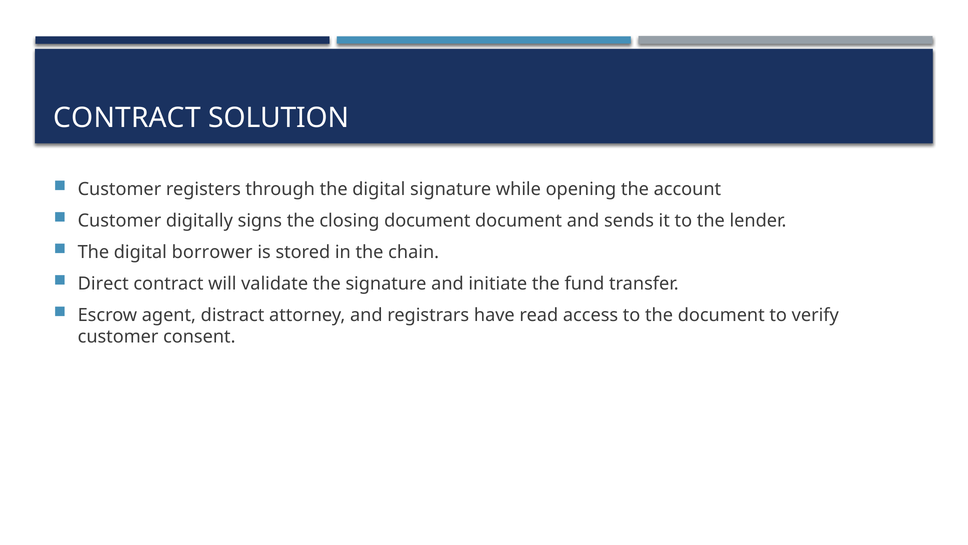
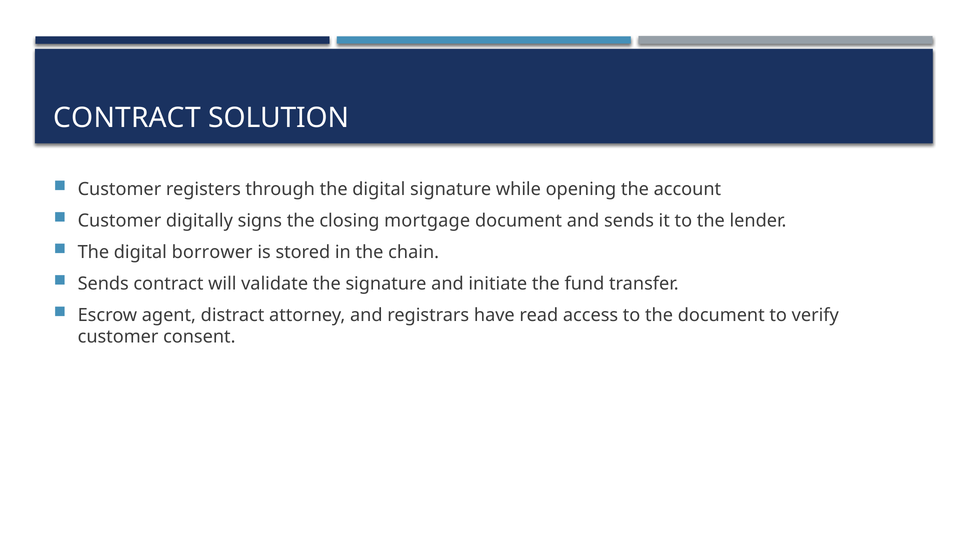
closing document: document -> mortgage (427, 220)
Direct: Direct -> Sends (103, 283)
